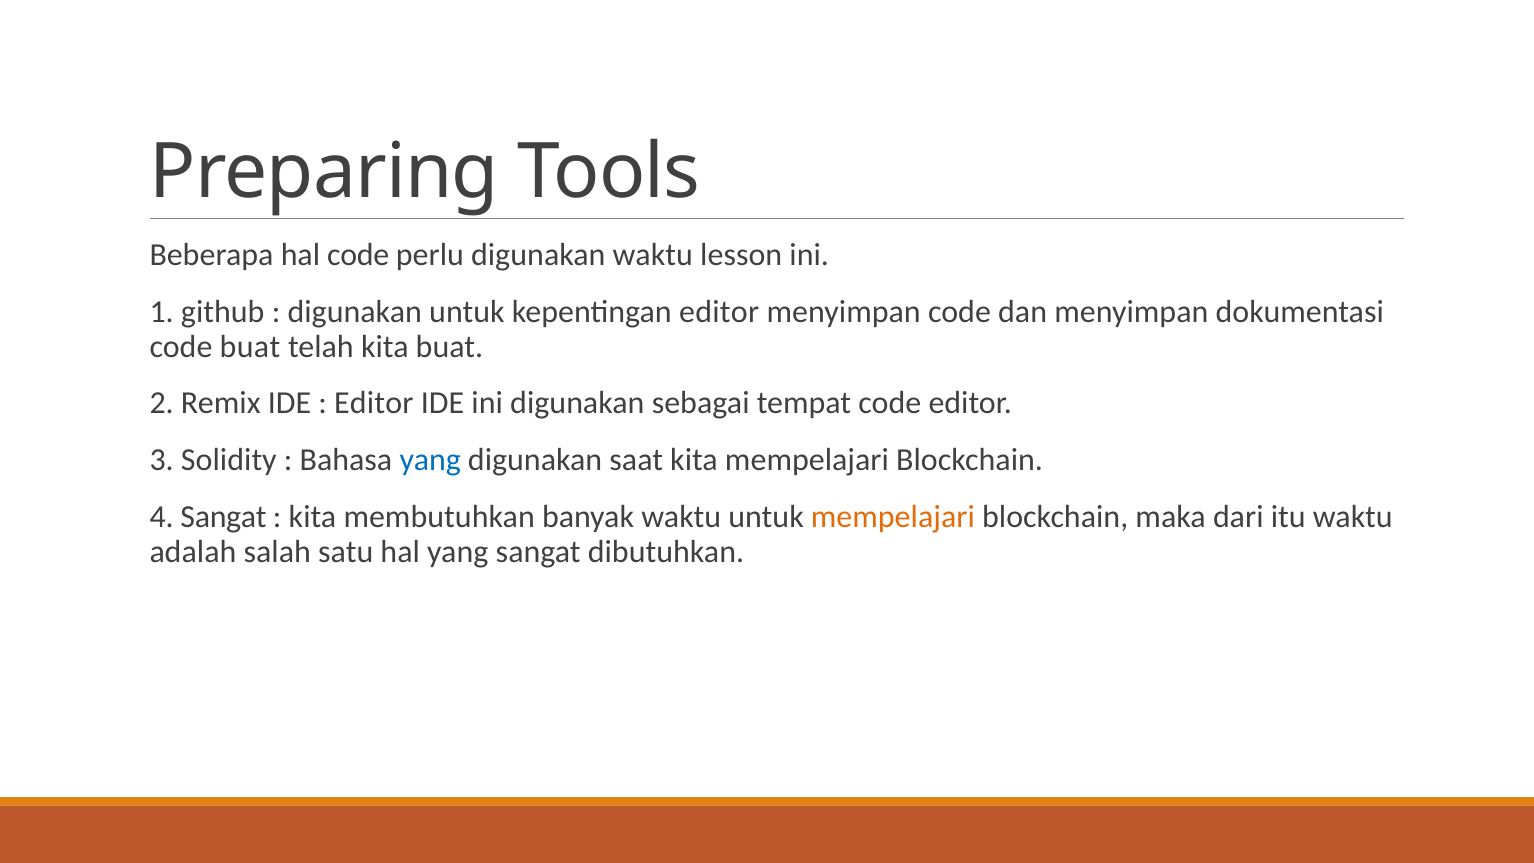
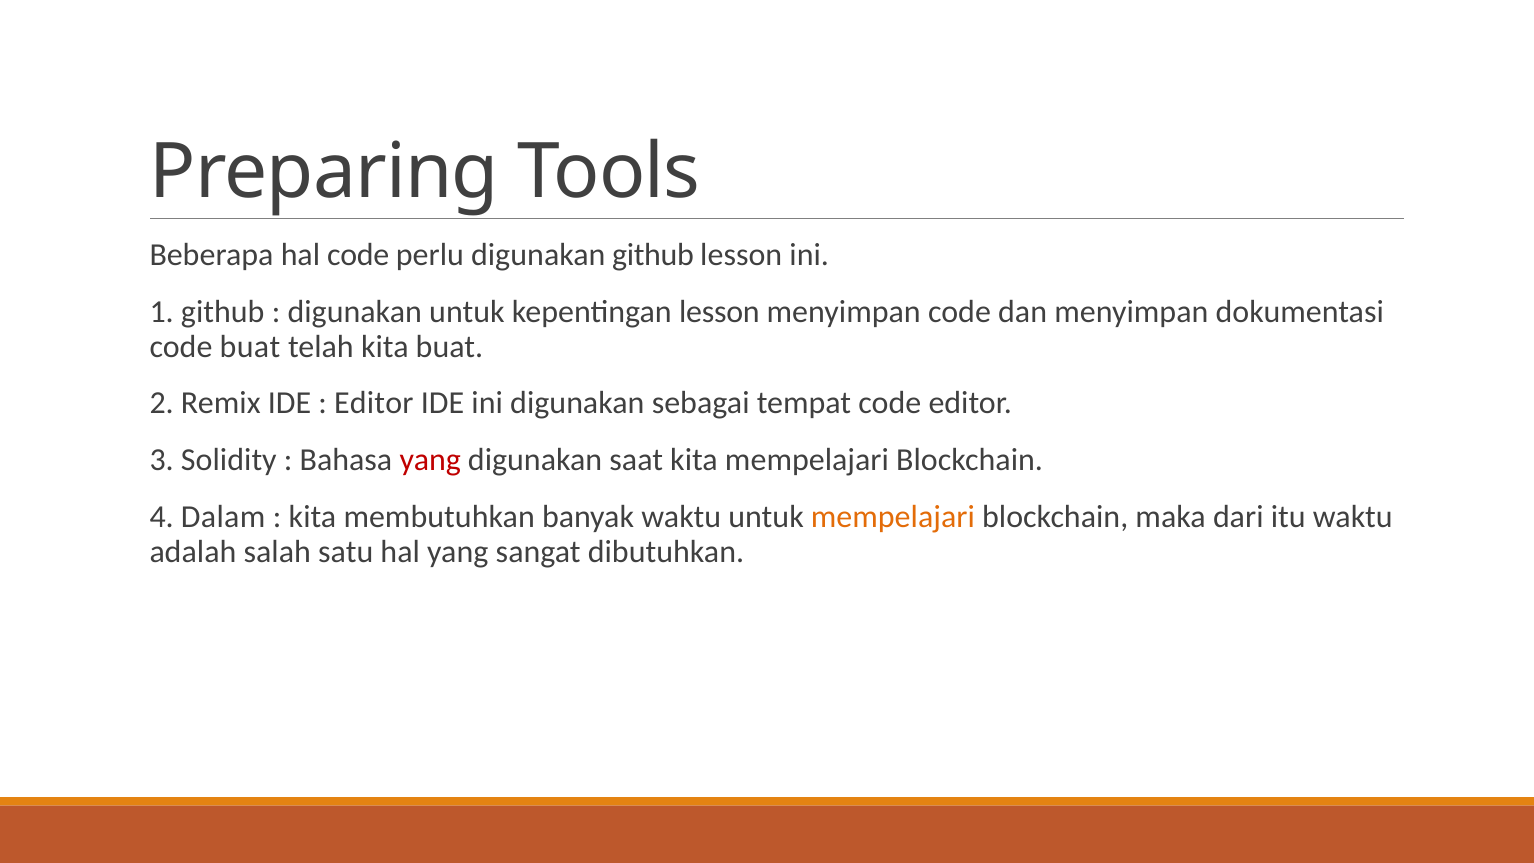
digunakan waktu: waktu -> github (653, 255)
kepentingan editor: editor -> lesson (719, 312)
yang colour: blue -> red (430, 460)
4 Sangat: Sangat -> Dalam (223, 517)
